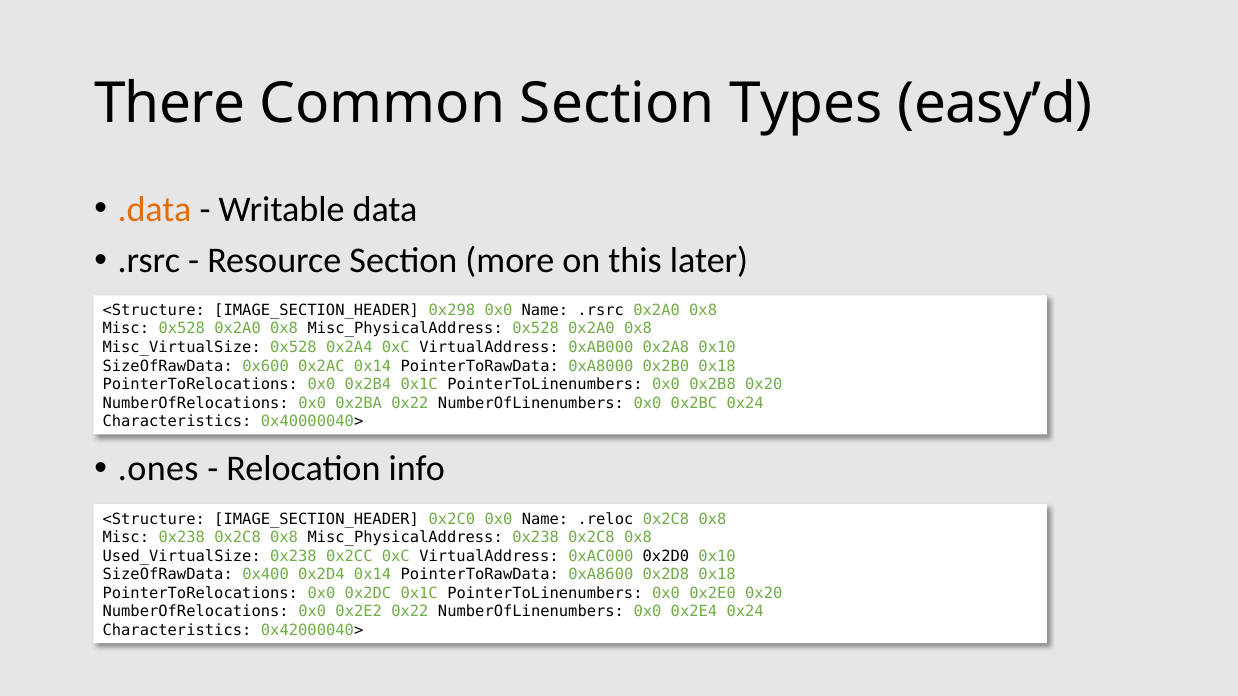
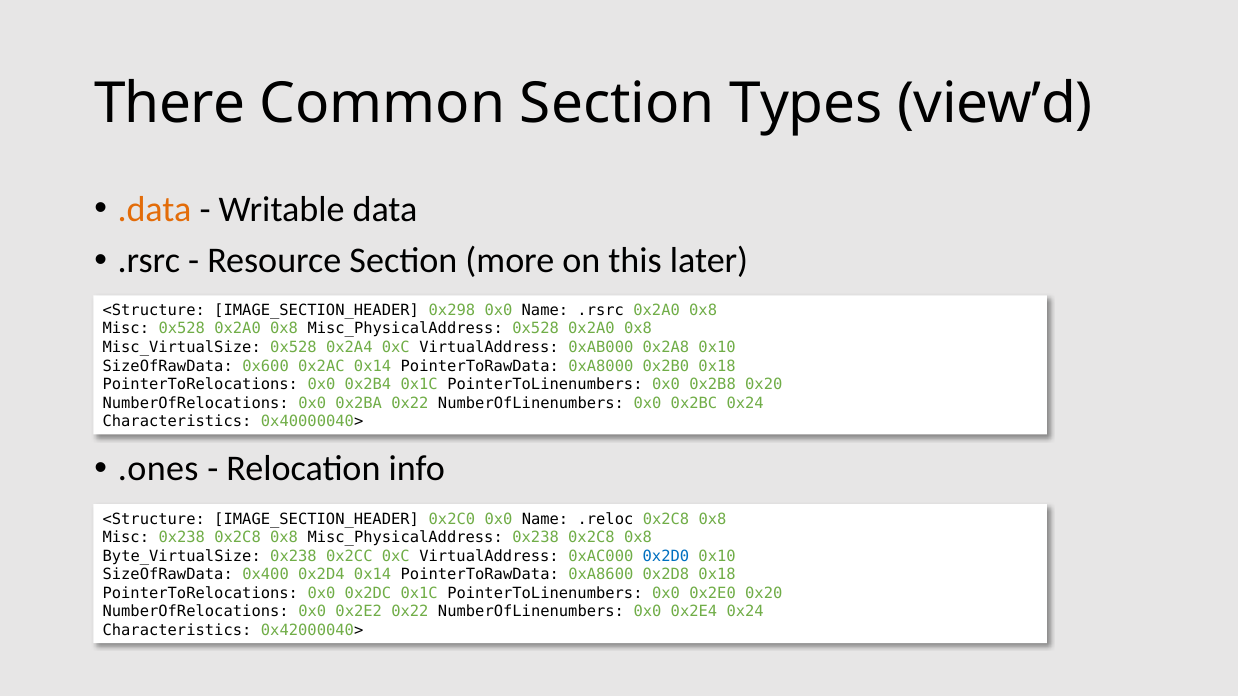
easy’d: easy’d -> view’d (995, 104)
Used_VirtualSize: Used_VirtualSize -> Byte_VirtualSize (182, 556)
0x2D0 colour: black -> blue (666, 556)
